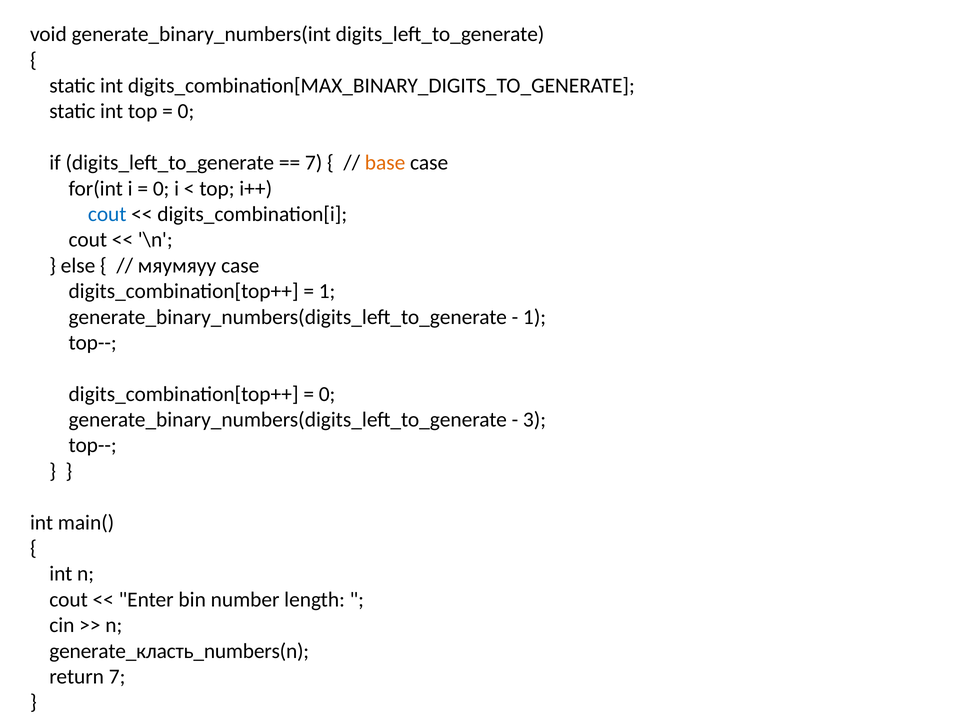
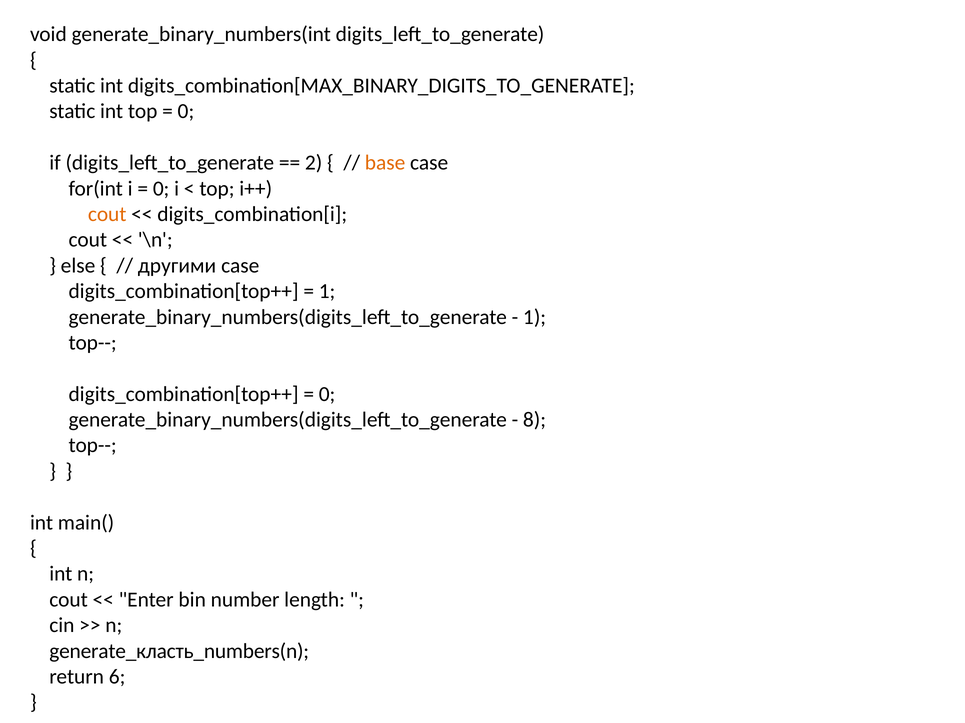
7: 7 -> 2 (314, 163)
cout colour: blue -> orange (107, 214)
мяумяуу: мяумяуу -> другими (177, 266)
3: 3 -> 8 (535, 420)
return 7: 7 -> 6 (117, 677)
